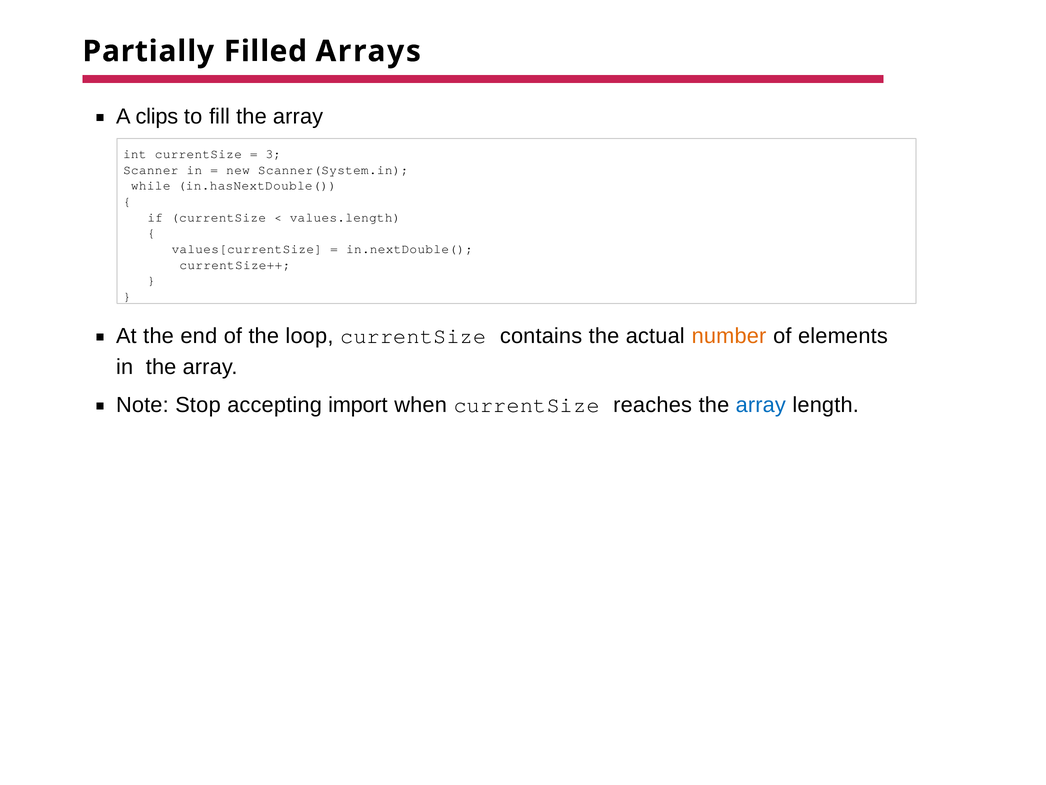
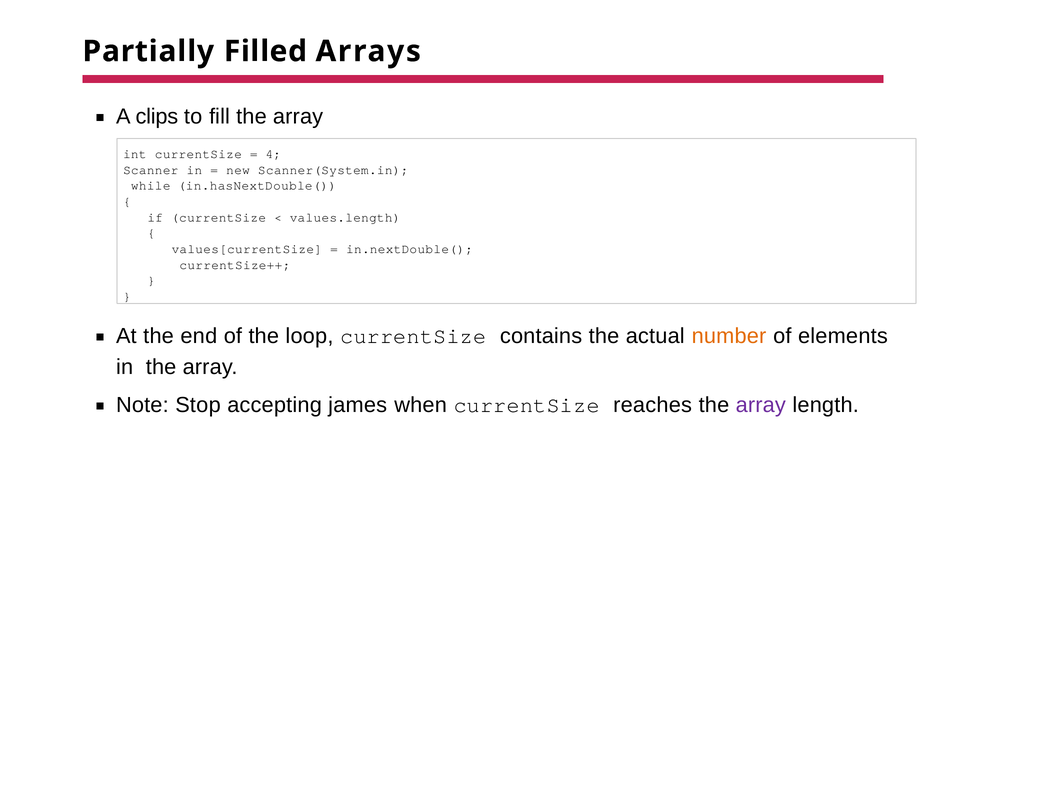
3: 3 -> 4 (273, 154)
import: import -> james (358, 405)
array colour: blue -> purple (761, 405)
